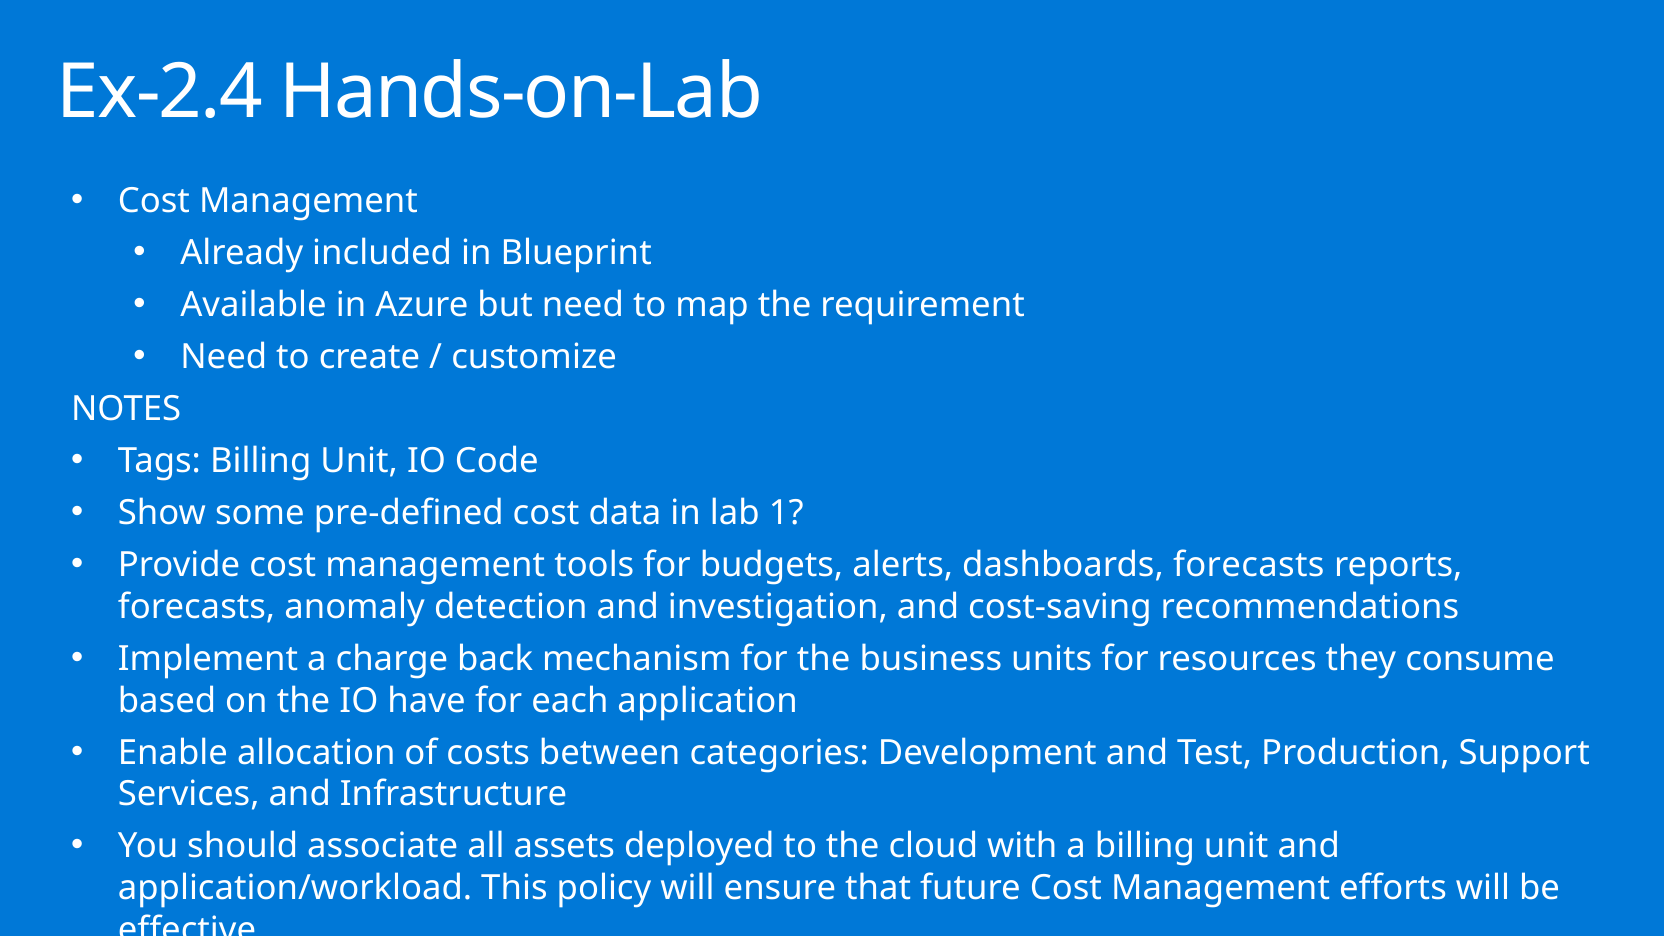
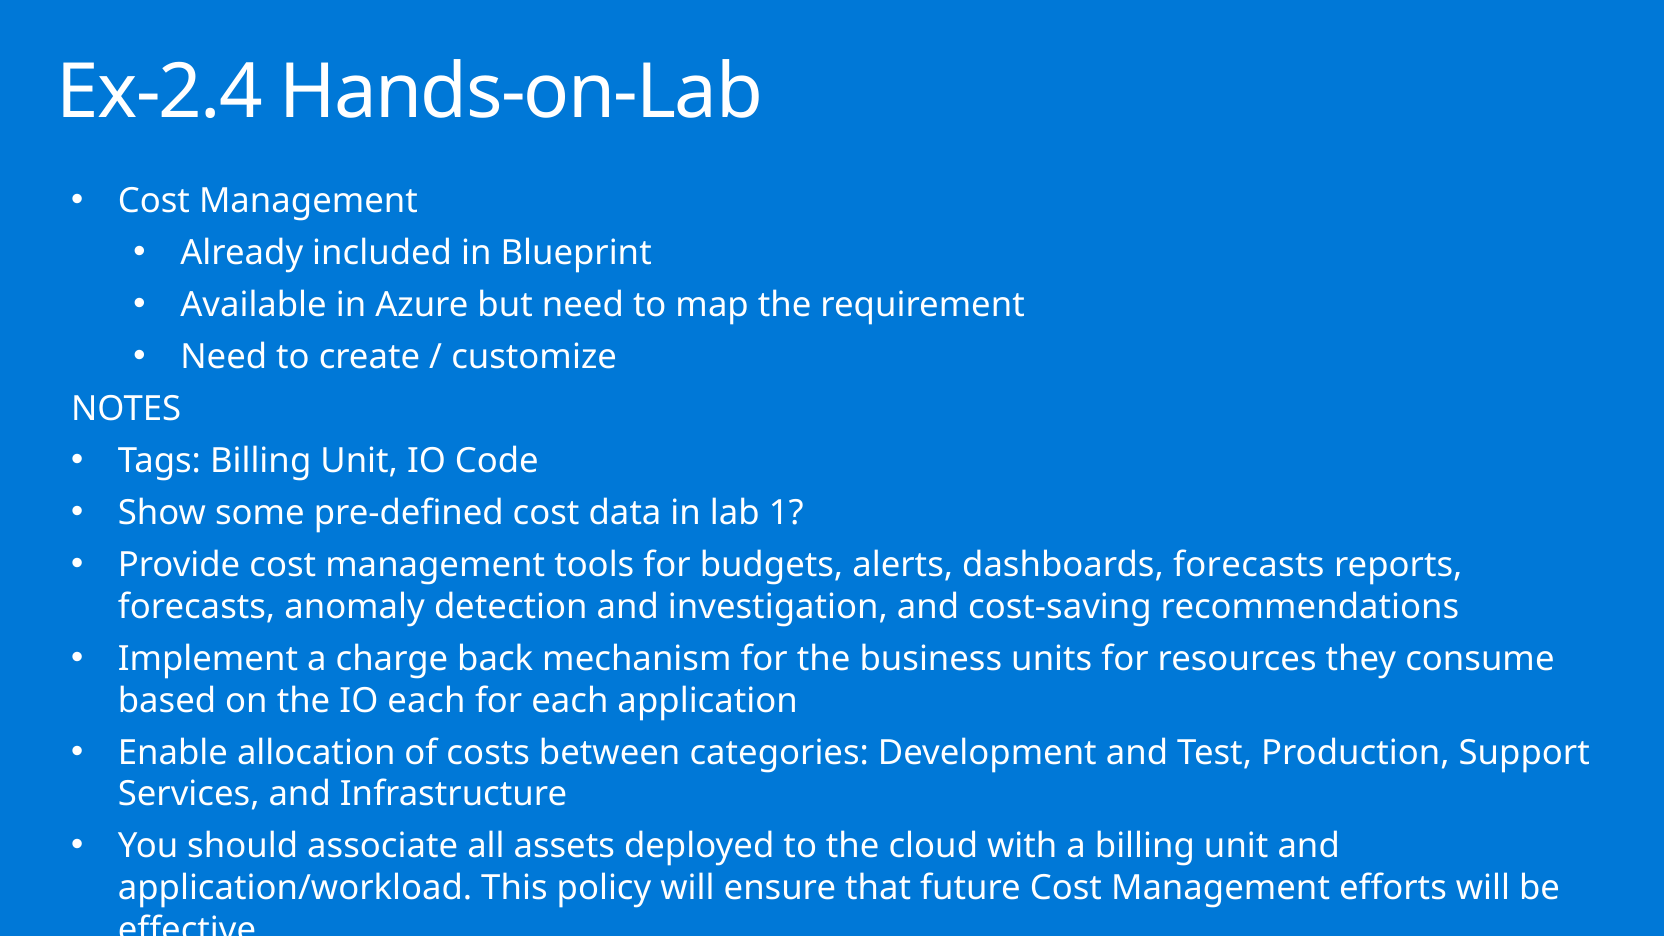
IO have: have -> each (426, 701)
